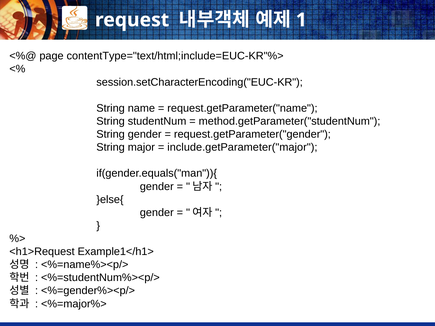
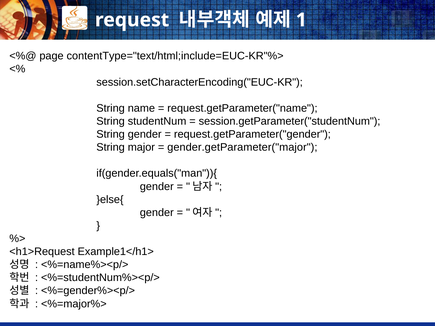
method.getParameter("studentNum: method.getParameter("studentNum -> session.getParameter("studentNum (290, 121)
include.getParameter("major: include.getParameter("major -> gender.getParameter("major (242, 147)
